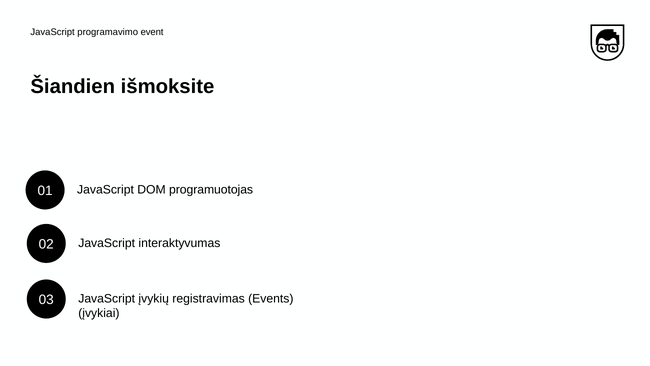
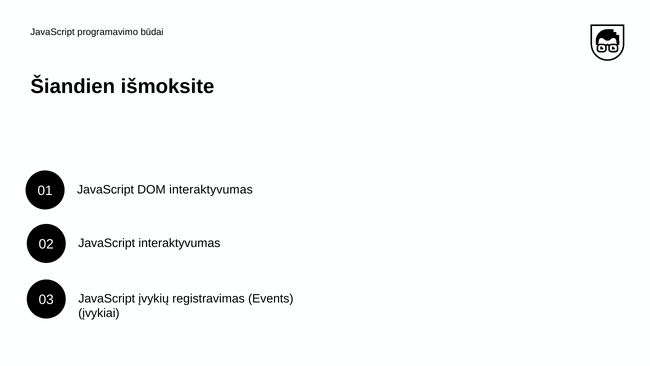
event: event -> būdai (152, 32)
DOM programuotojas: programuotojas -> interaktyvumas (211, 189)
